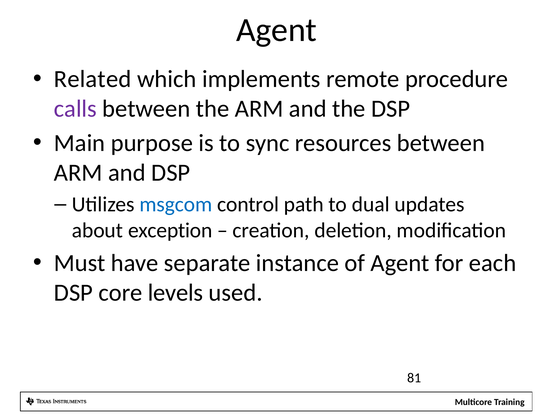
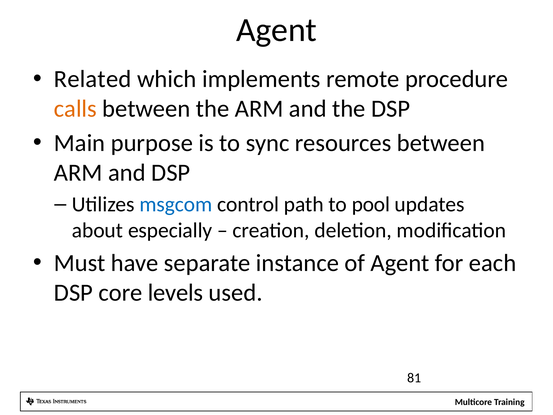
calls colour: purple -> orange (75, 109)
dual: dual -> pool (371, 204)
exception: exception -> especially (170, 230)
